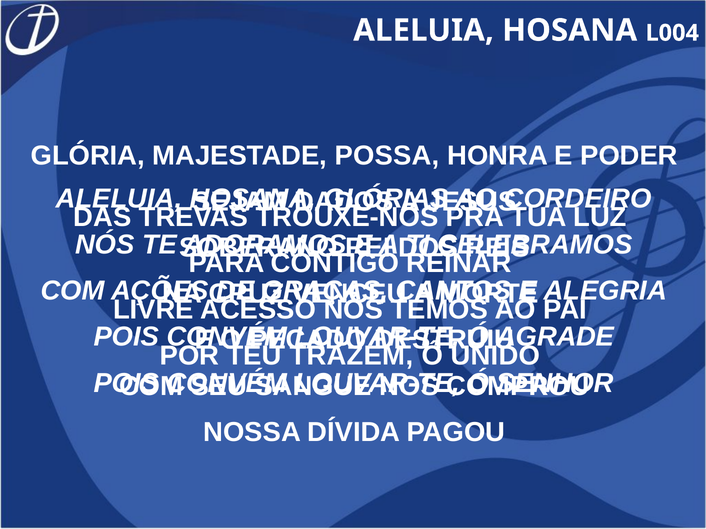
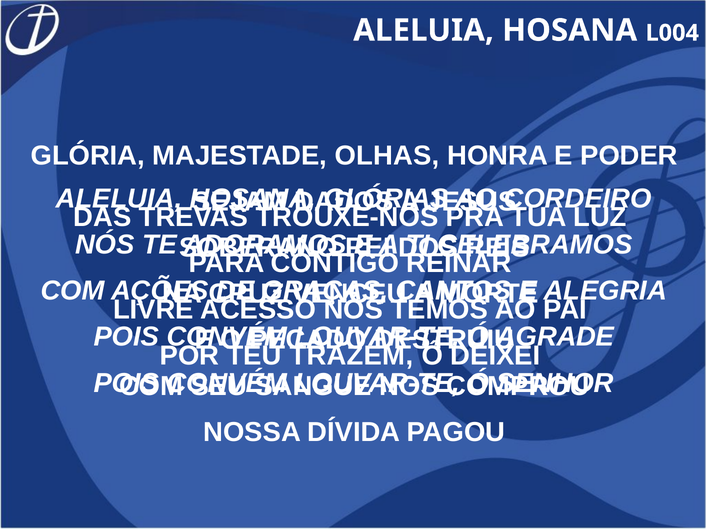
POSSA: POSSA -> OLHAS (387, 156)
UNIDO: UNIDO -> DEIXEI (495, 356)
